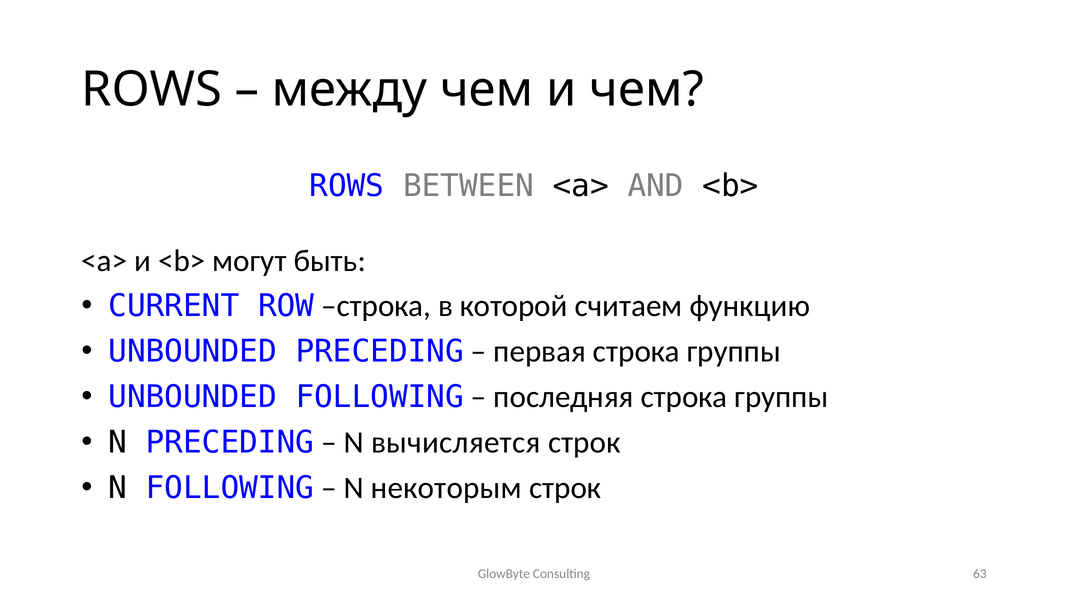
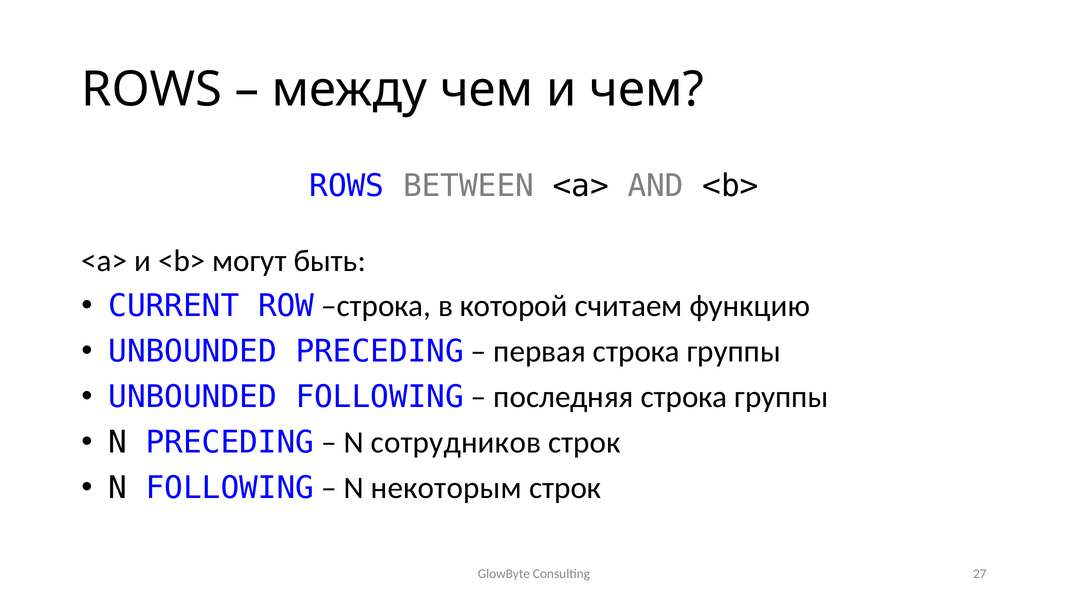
вычисляется: вычисляется -> сотрудников (456, 442)
63: 63 -> 27 (980, 574)
